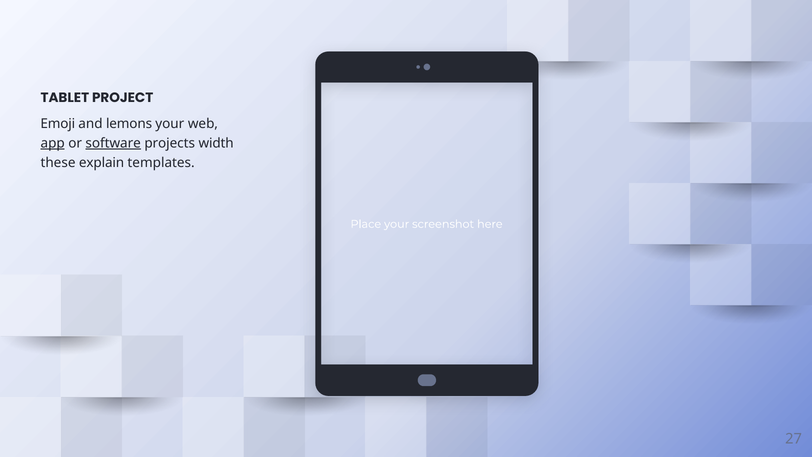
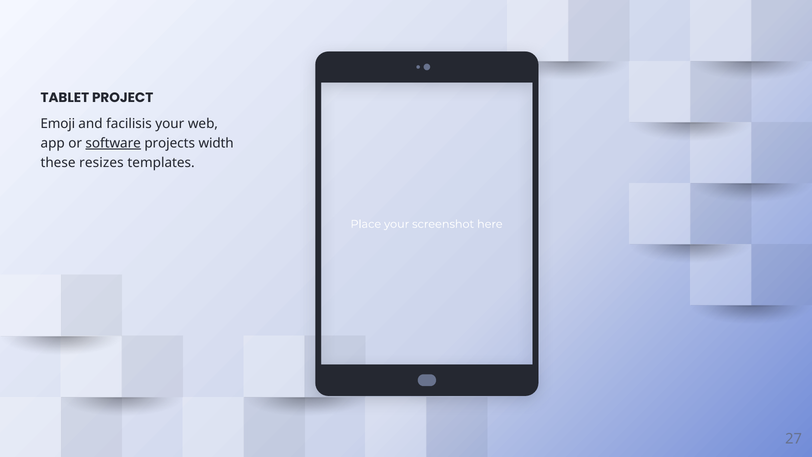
lemons: lemons -> facilisis (129, 124)
app underline: present -> none (53, 143)
explain: explain -> resizes (101, 163)
